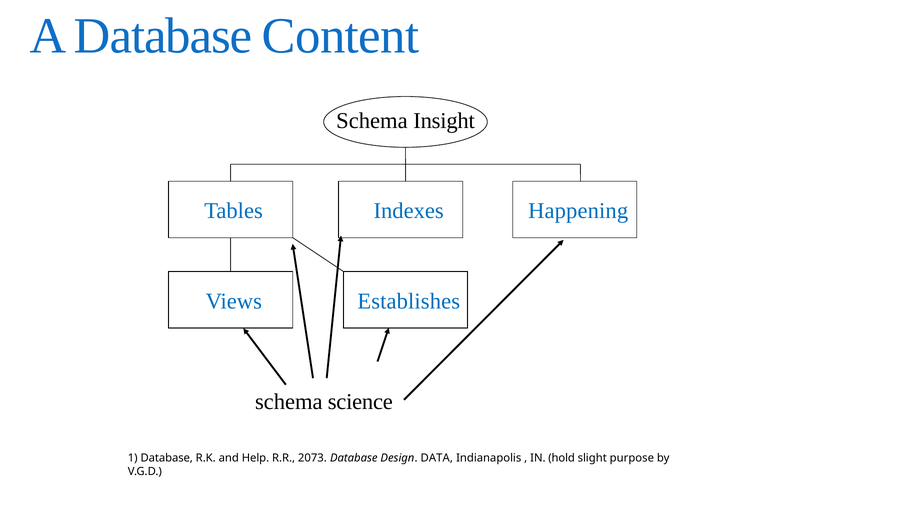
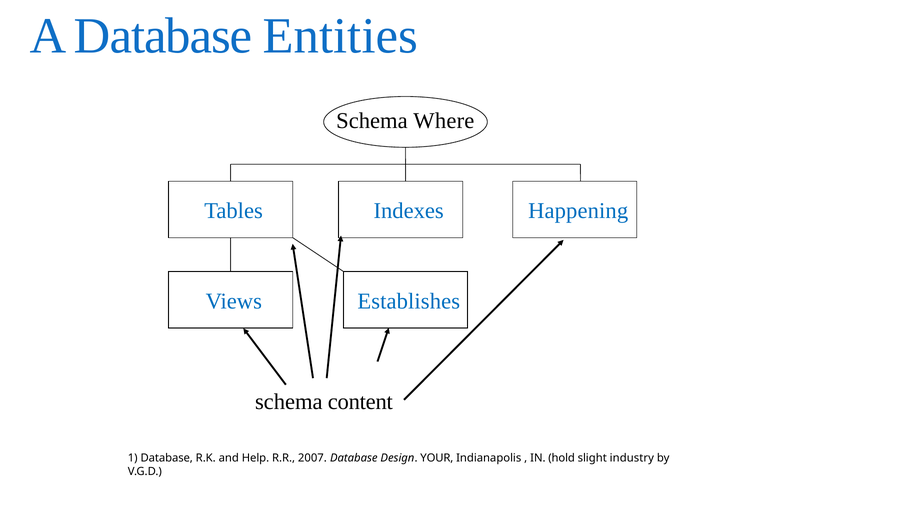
Content: Content -> Entities (340, 36)
Insight: Insight -> Where (444, 121)
science: science -> content (360, 402)
2073: 2073 -> 2007 (312, 458)
DATA: DATA -> YOUR (437, 458)
purpose: purpose -> industry (632, 458)
